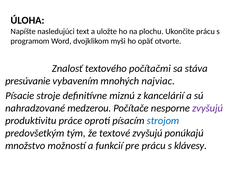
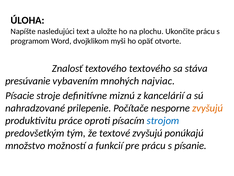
textového počítačmi: počítačmi -> textového (150, 68)
medzerou: medzerou -> prilepenie (89, 108)
zvyšujú colour: purple -> orange (208, 108)
klávesy: klávesy -> písanie (190, 145)
